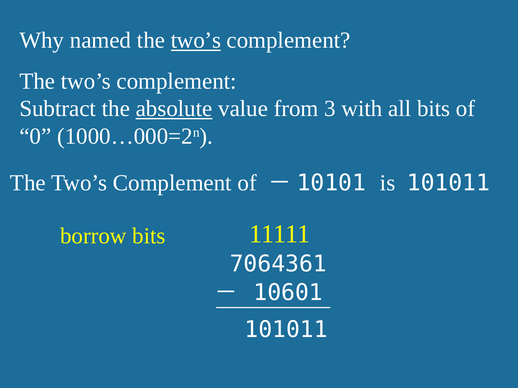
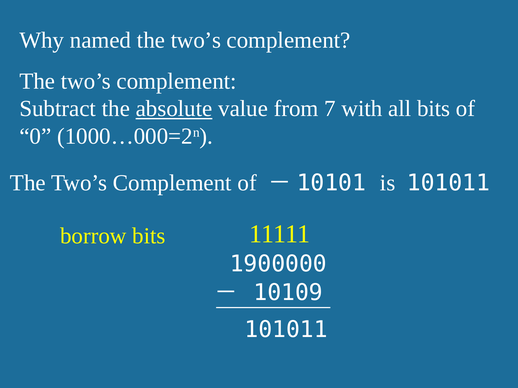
two’s underline: present -> none (196, 40)
3: 3 -> 7 (330, 109)
7064361: 7064361 -> 1900000 (278, 264)
10601: 10601 -> 10109 (288, 293)
